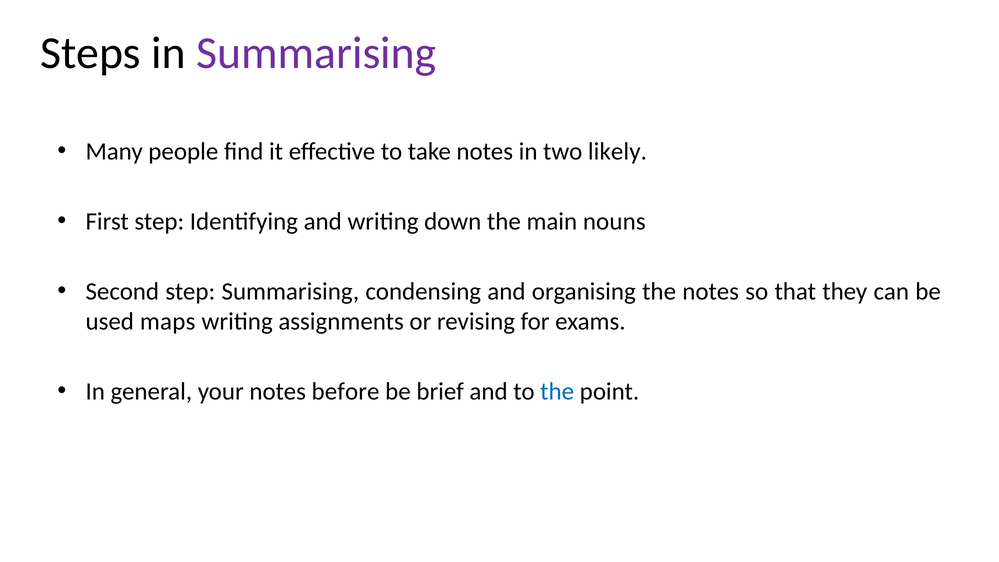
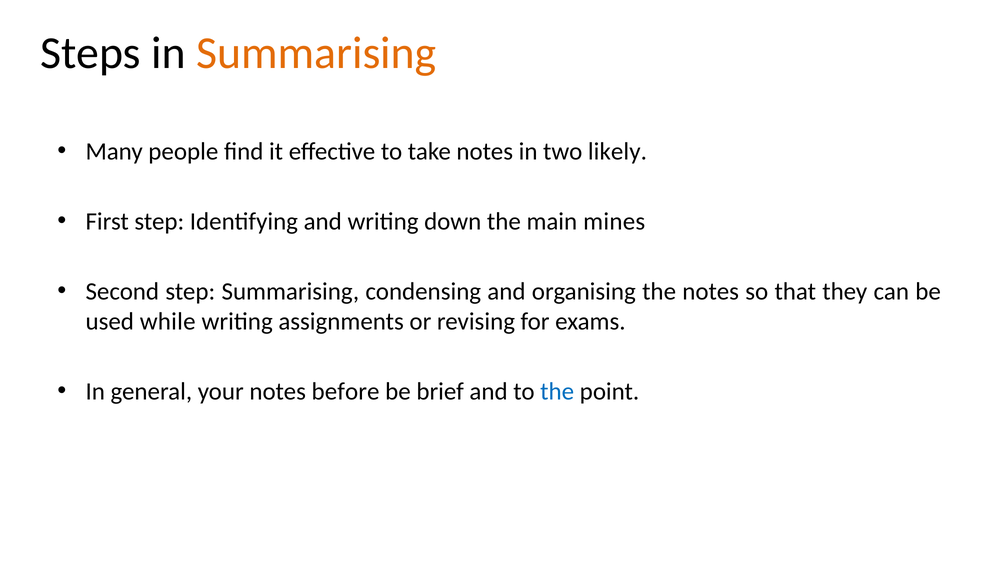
Summarising colour: purple -> orange (316, 53)
nouns: nouns -> mines (614, 222)
maps: maps -> while (168, 321)
